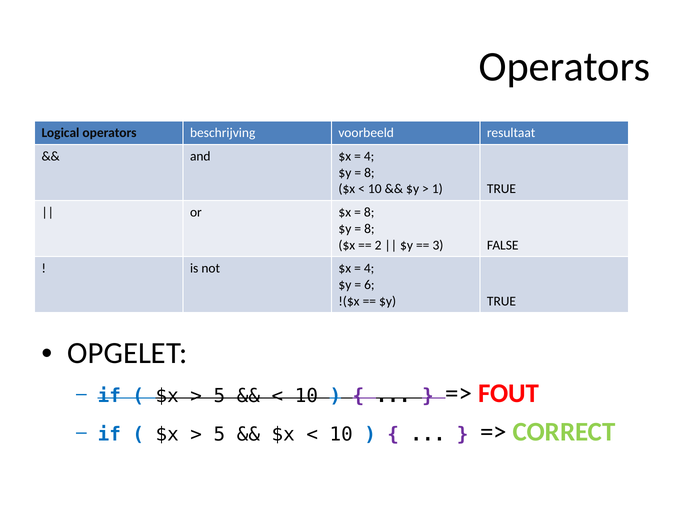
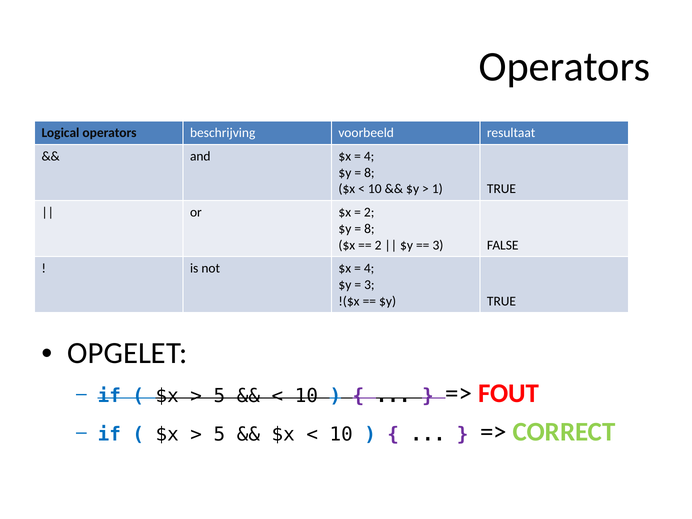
8: 8 -> 2 (369, 212)
6: 6 -> 3 (369, 285)
